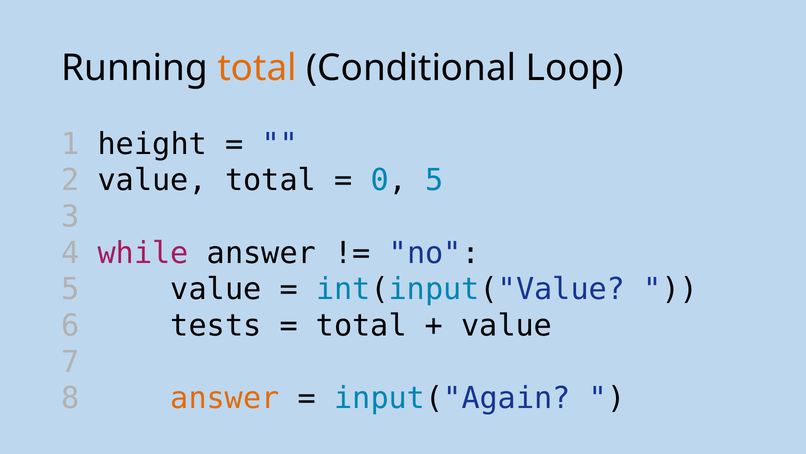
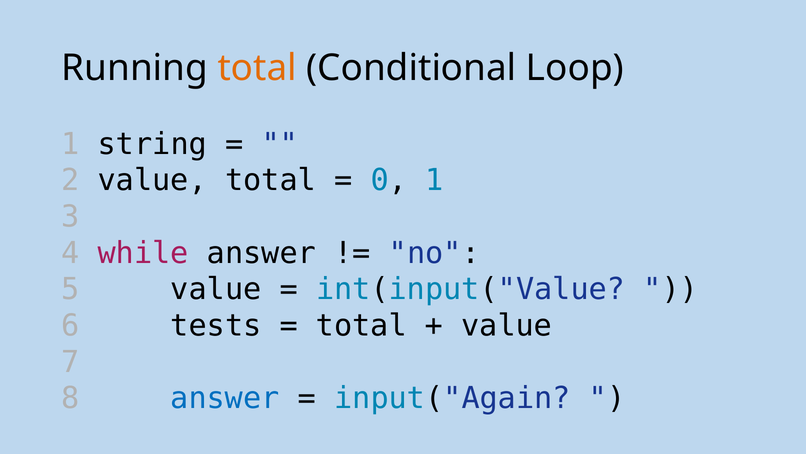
height: height -> string (152, 144)
0 5: 5 -> 1 (434, 180)
answer colour: orange -> blue (225, 398)
